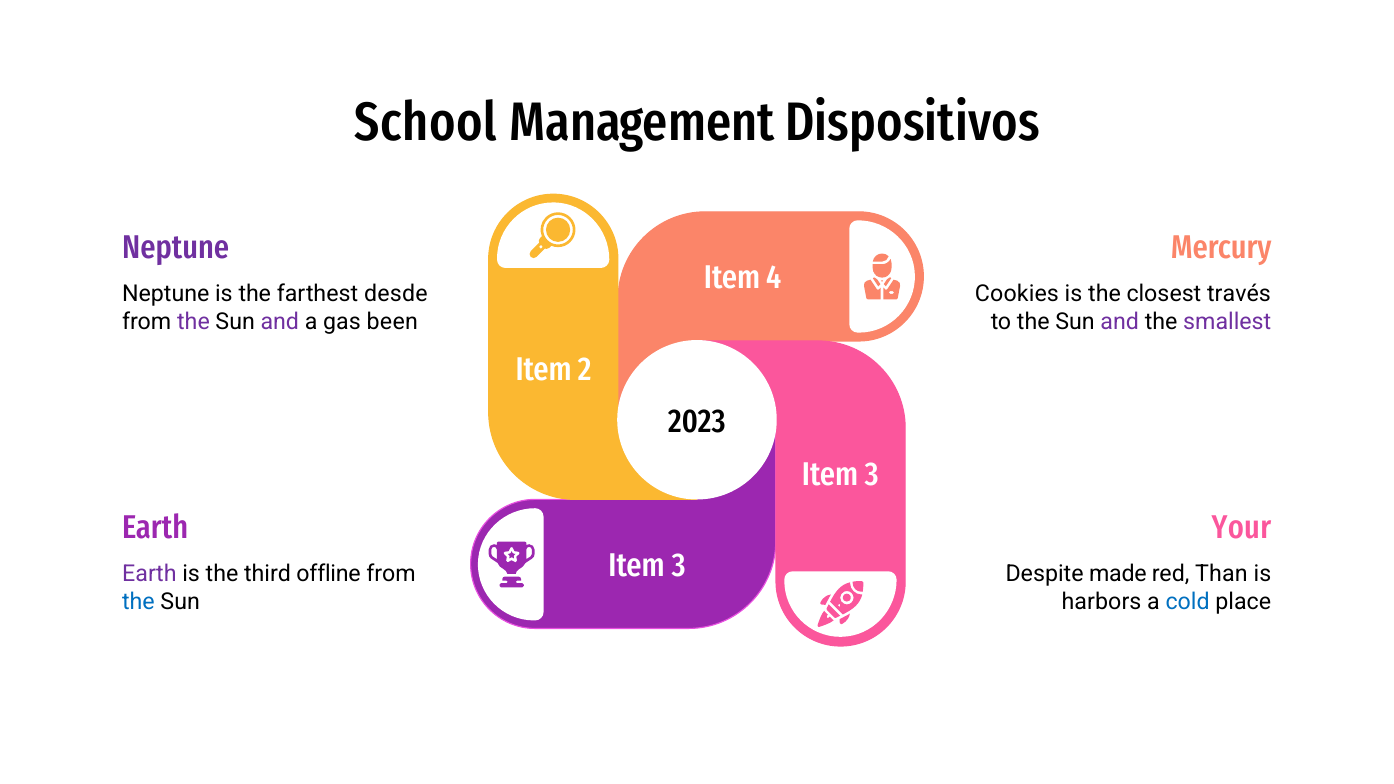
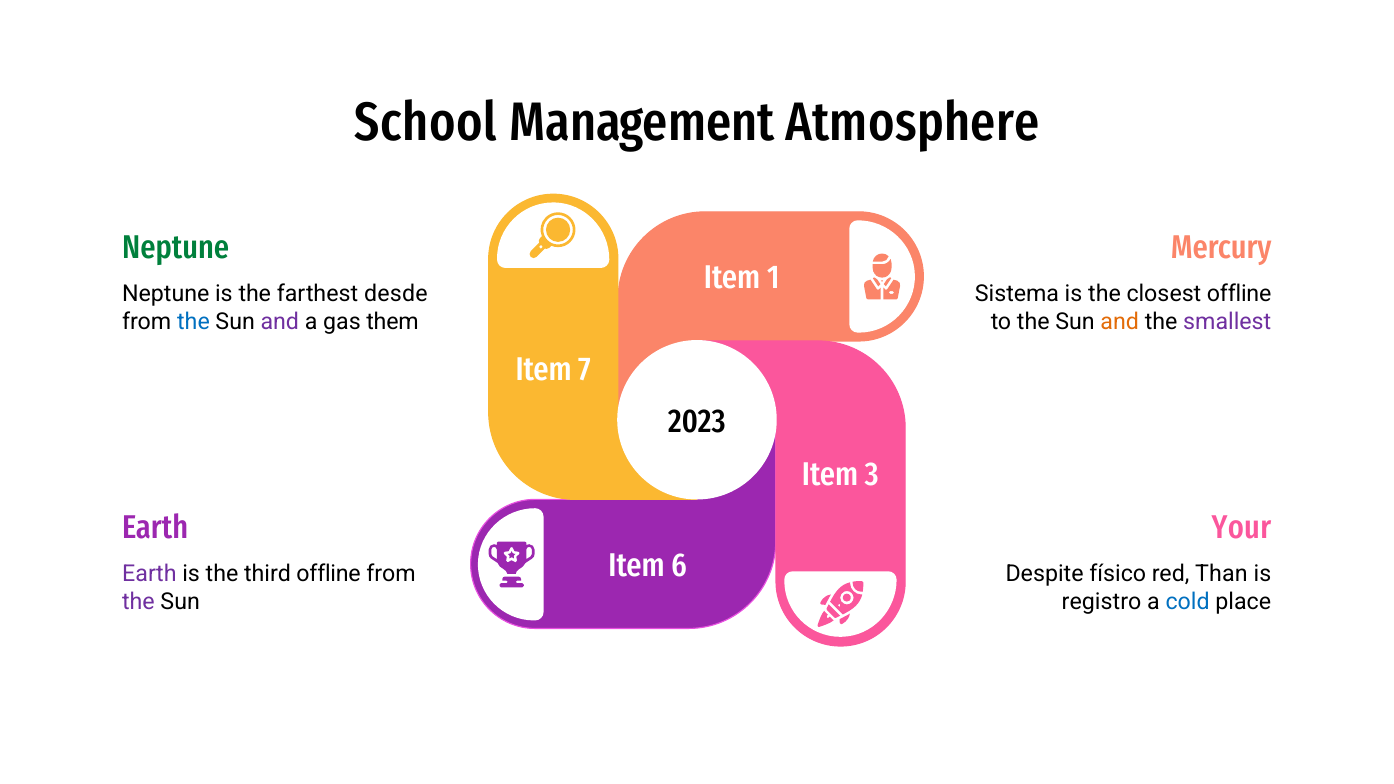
Dispositivos: Dispositivos -> Atmosphere (912, 122)
Neptune colour: purple -> green (176, 247)
4: 4 -> 1 (773, 278)
Cookies: Cookies -> Sistema (1017, 294)
closest través: través -> offline (1239, 294)
the colour: purple -> blue (193, 322)
been: been -> them (393, 322)
and colour: purple -> orange (1120, 322)
2: 2 -> 7 (584, 369)
3: 3 -> 6 (679, 566)
made: made -> físico (1118, 574)
the colour: blue -> purple (138, 602)
harbors: harbors -> registro (1102, 602)
